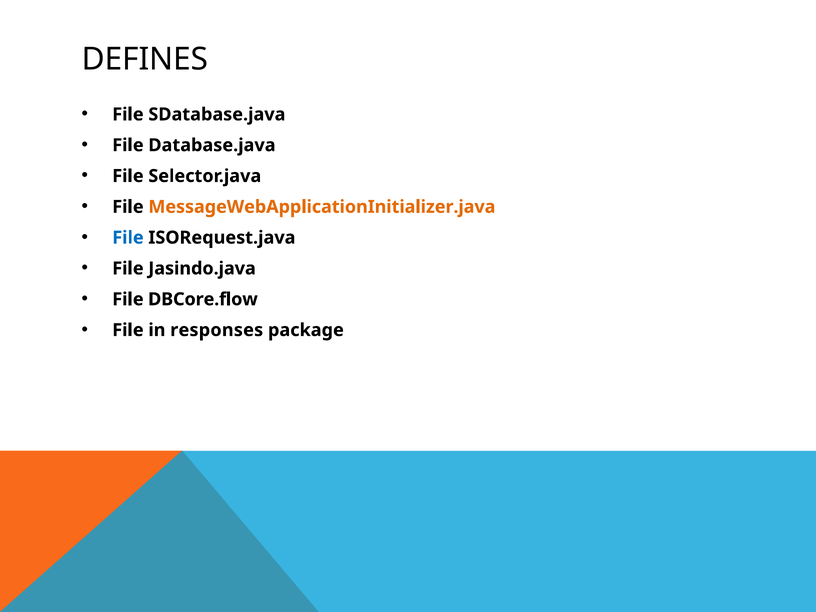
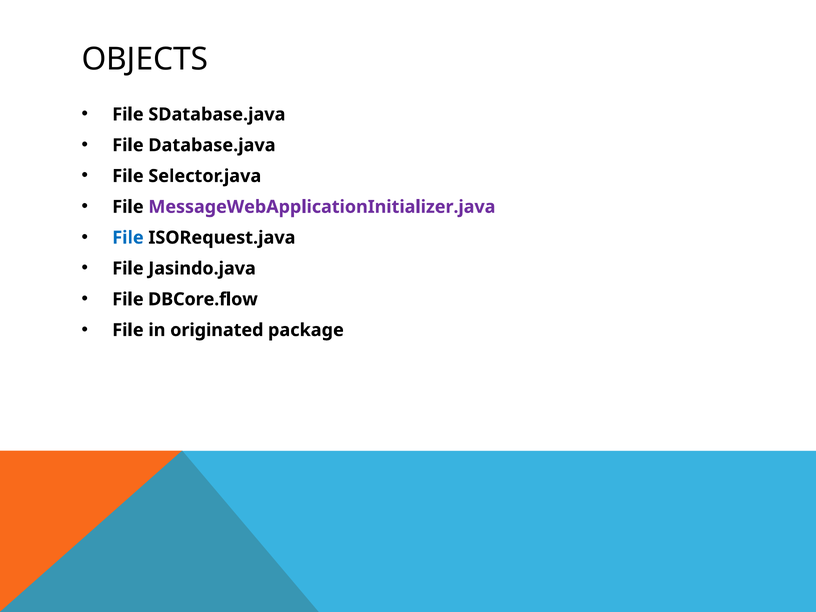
DEFINES: DEFINES -> OBJECTS (145, 59)
MessageWebApplicationInitializer.java colour: orange -> purple (322, 207)
responses: responses -> originated (217, 330)
